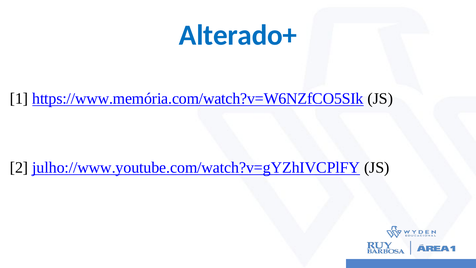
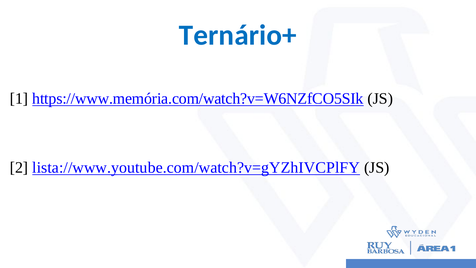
Alterado+: Alterado+ -> Ternário+ (238, 35)
julho://www.youtube.com/watch?v=gYZhIVCPlFY: julho://www.youtube.com/watch?v=gYZhIVCPlFY -> lista://www.youtube.com/watch?v=gYZhIVCPlFY (196, 168)
